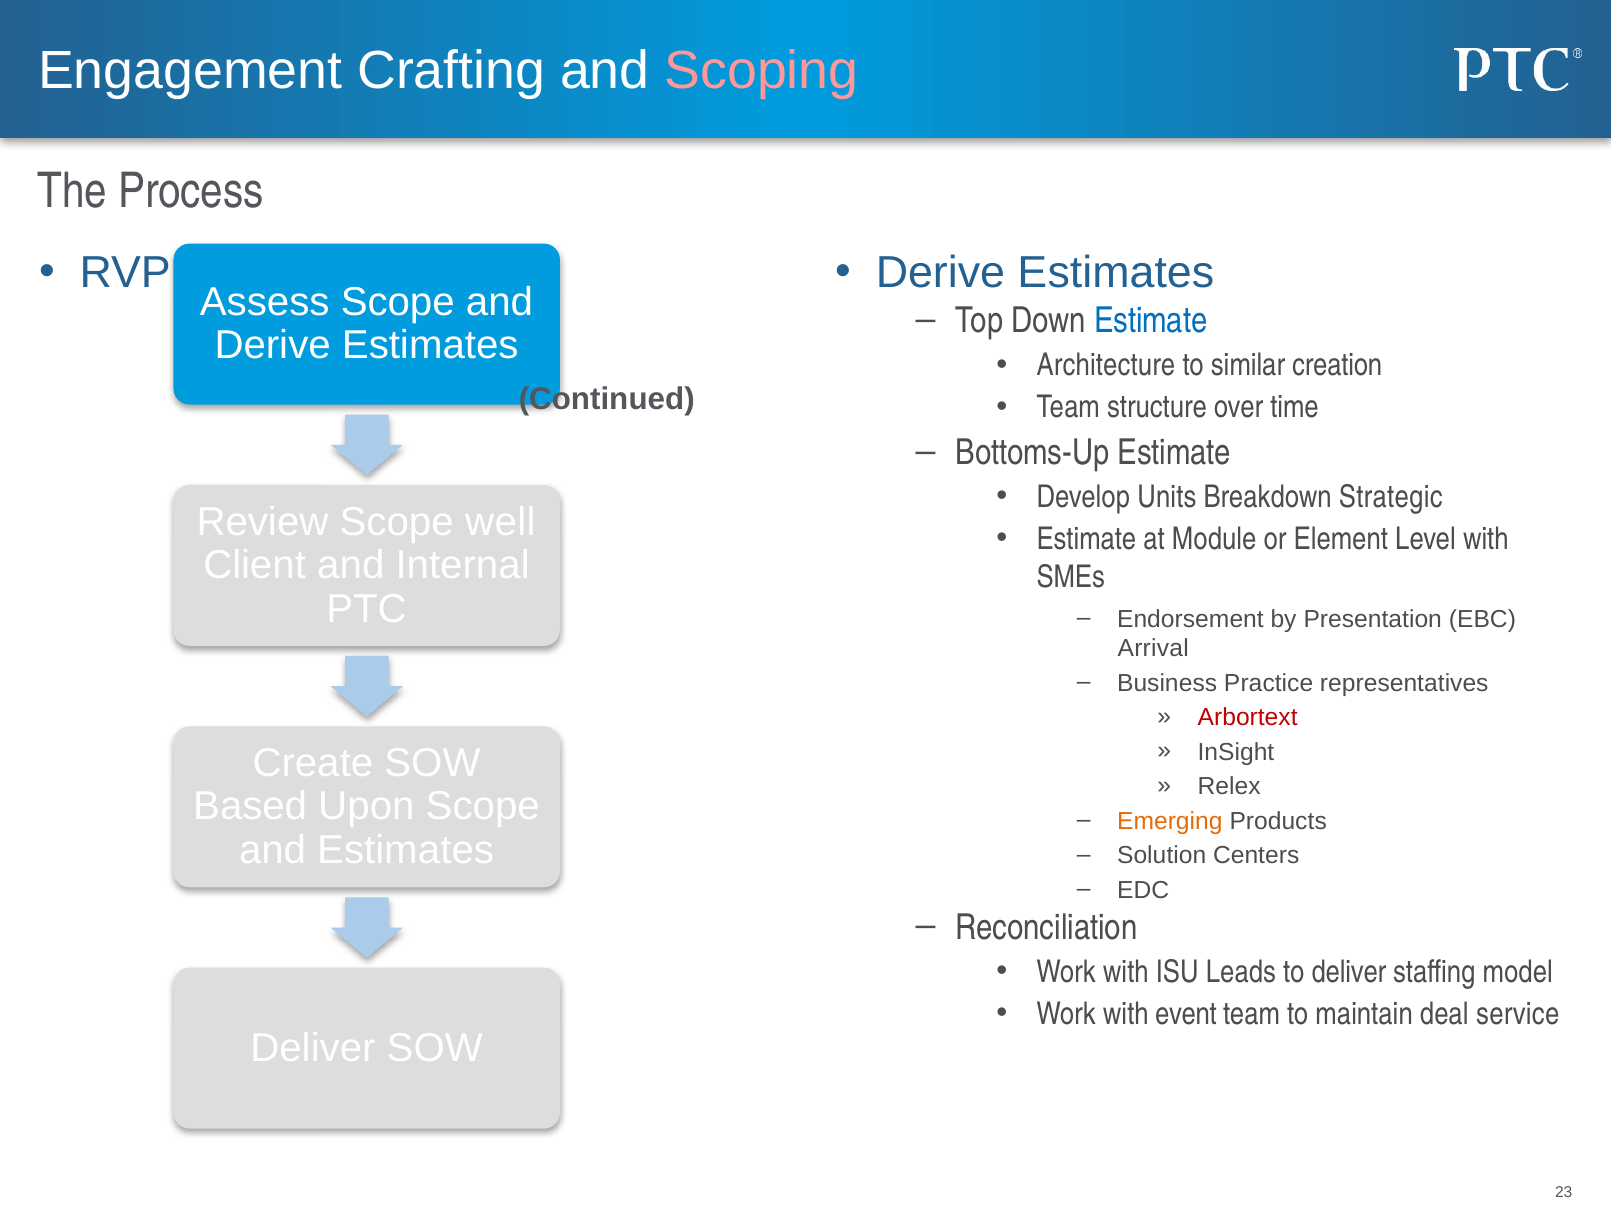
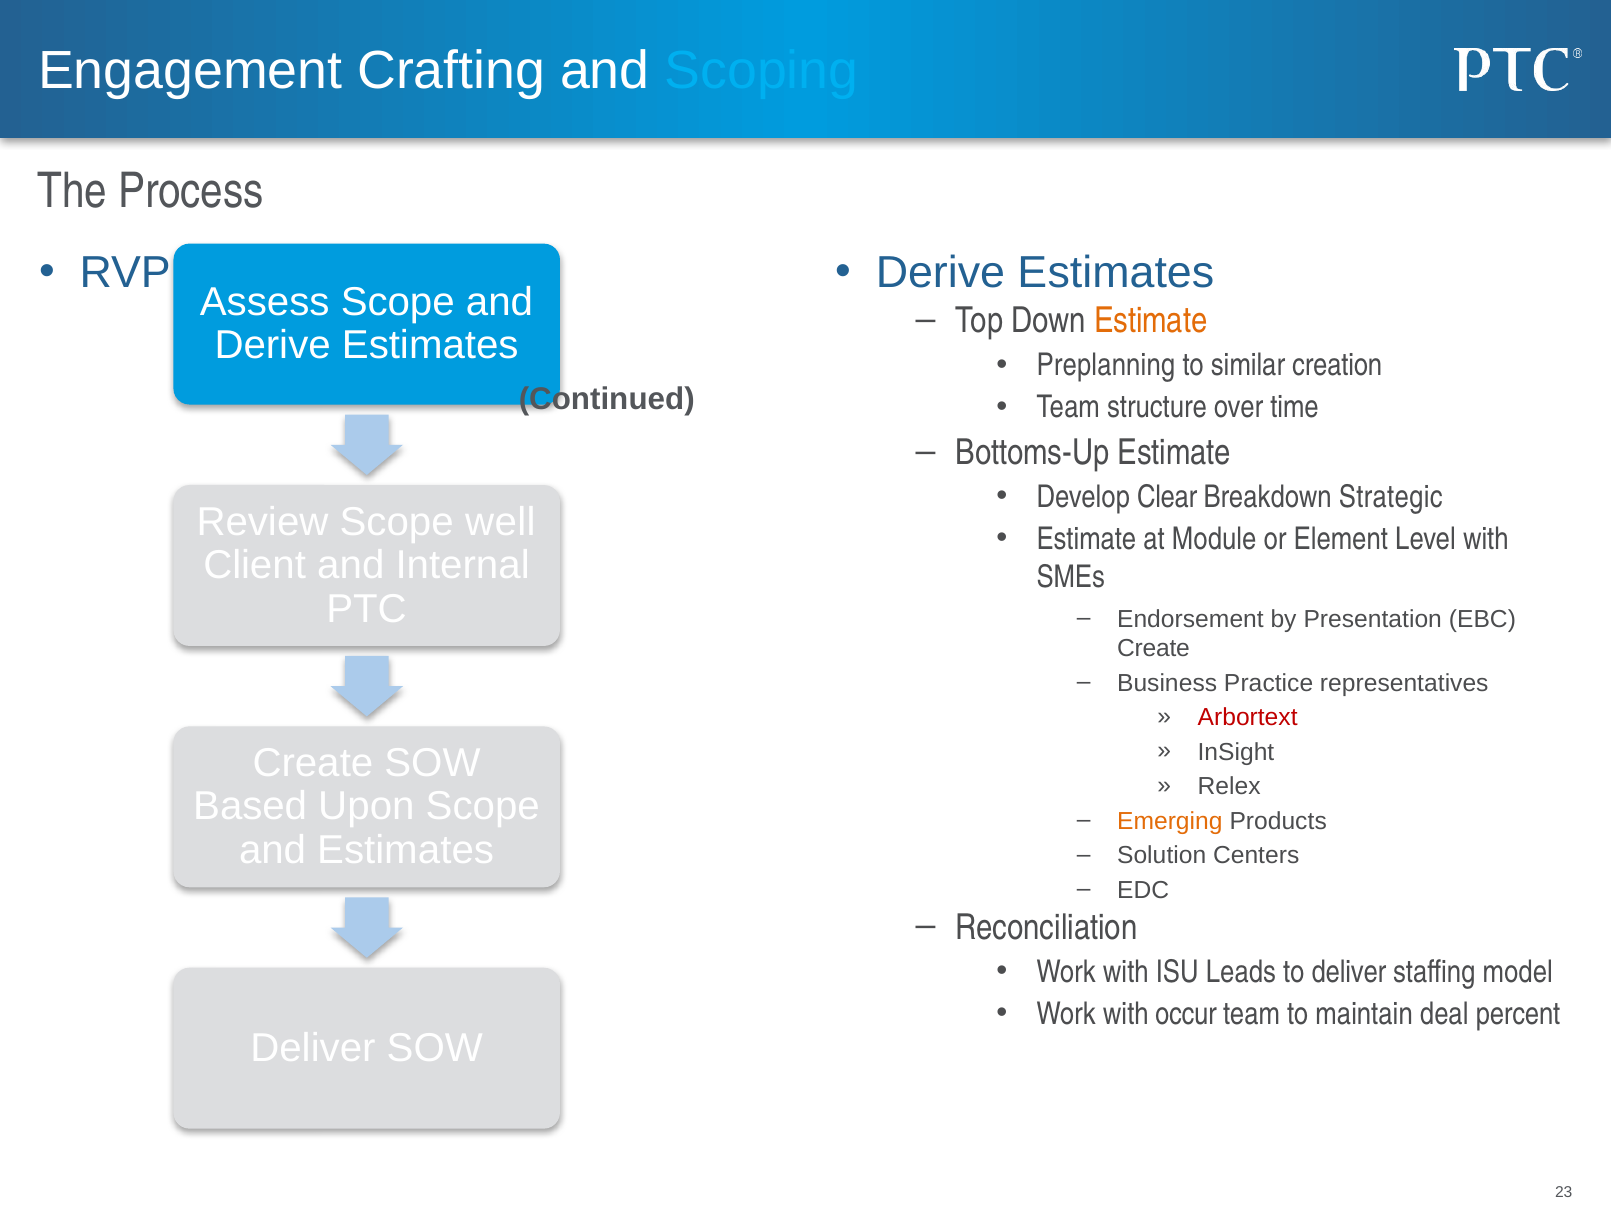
Scoping colour: pink -> light blue (762, 71)
Estimate colour: blue -> orange (1151, 321)
Architecture: Architecture -> Preplanning (1106, 365)
Units: Units -> Clear (1167, 497)
Arrival: Arrival -> Create (1153, 649)
event: event -> occur (1186, 1014)
service: service -> percent (1518, 1014)
